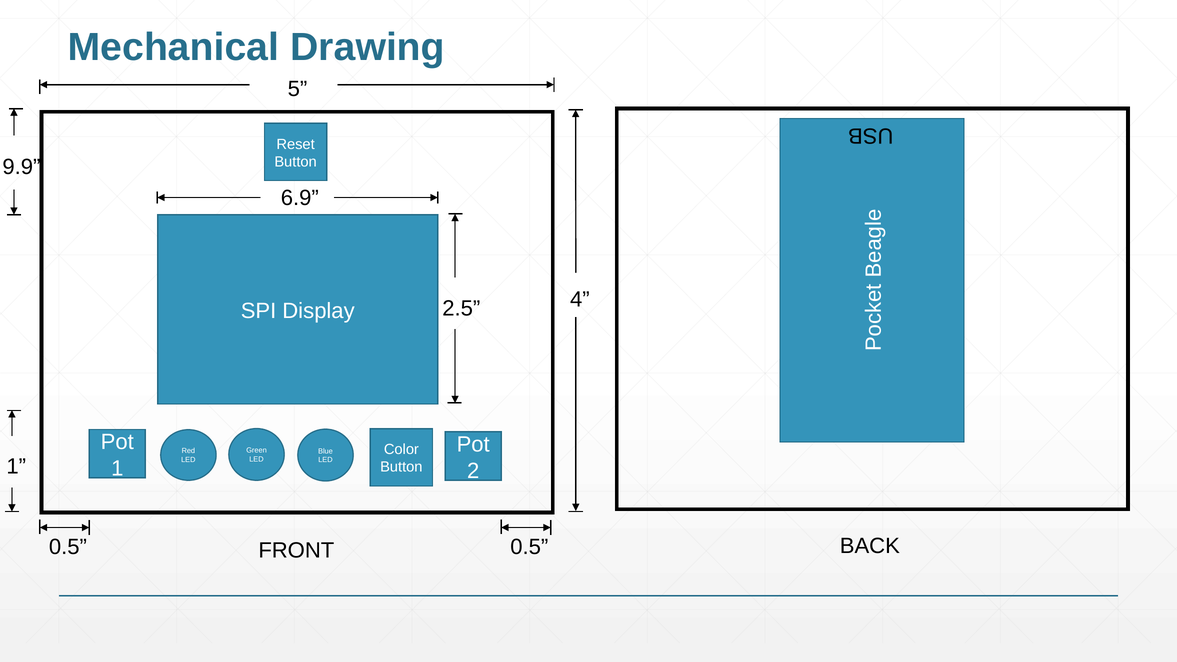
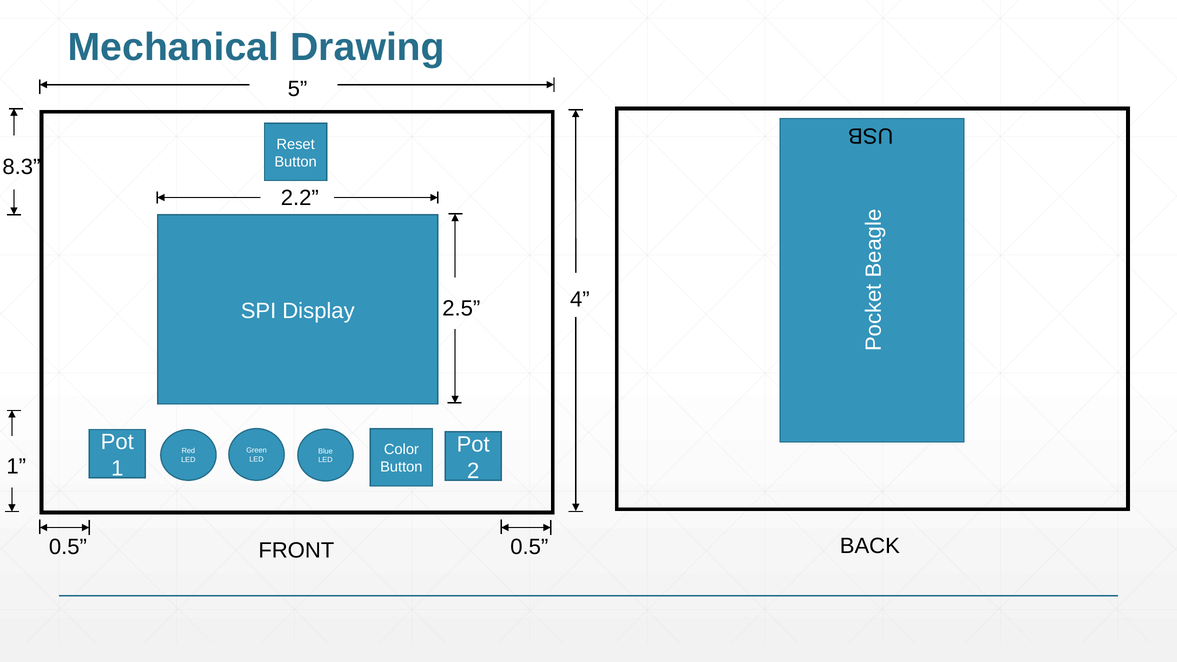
9.9: 9.9 -> 8.3 (21, 167)
6.9: 6.9 -> 2.2 (300, 198)
